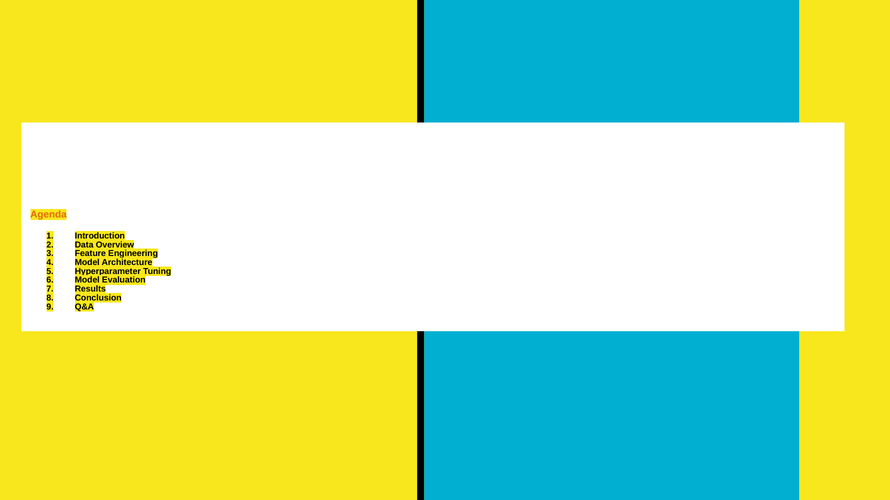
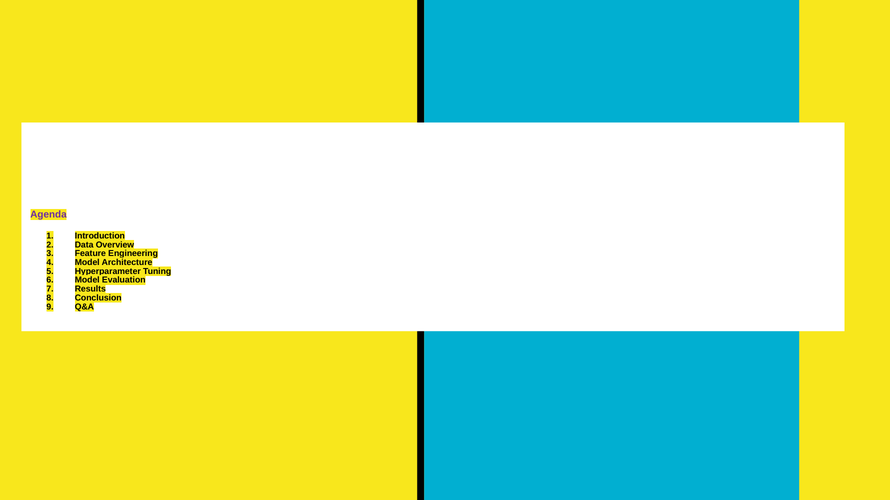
Agenda colour: orange -> purple (48, 215)
